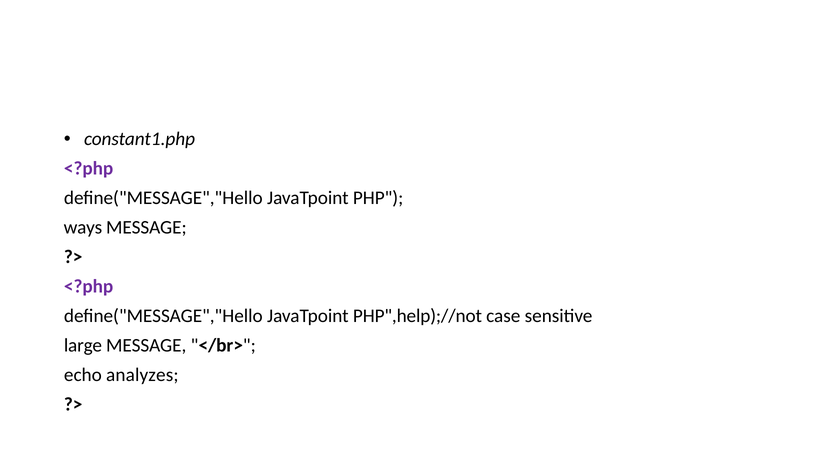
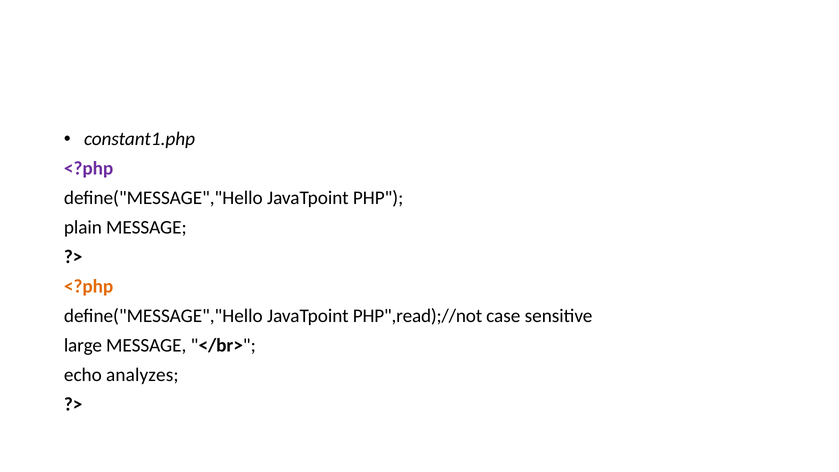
ways: ways -> plain (83, 228)
<?php colour: purple -> orange (89, 287)
PHP",help);//not: PHP",help);//not -> PHP",read);//not (418, 316)
